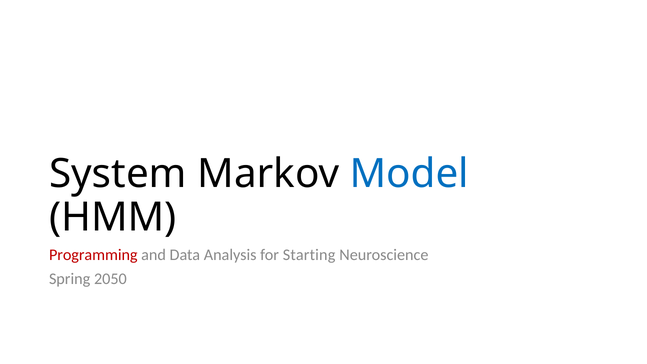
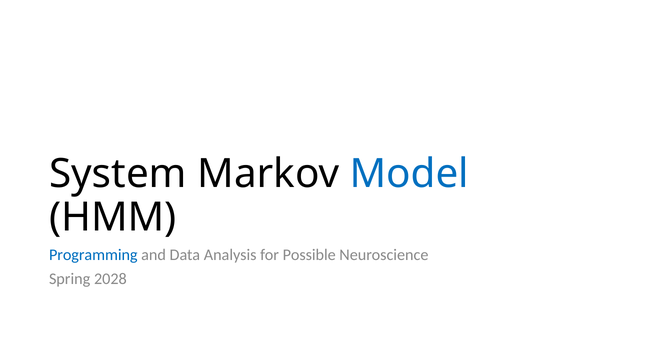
Programming colour: red -> blue (93, 255)
Starting: Starting -> Possible (309, 255)
2050: 2050 -> 2028 (110, 279)
